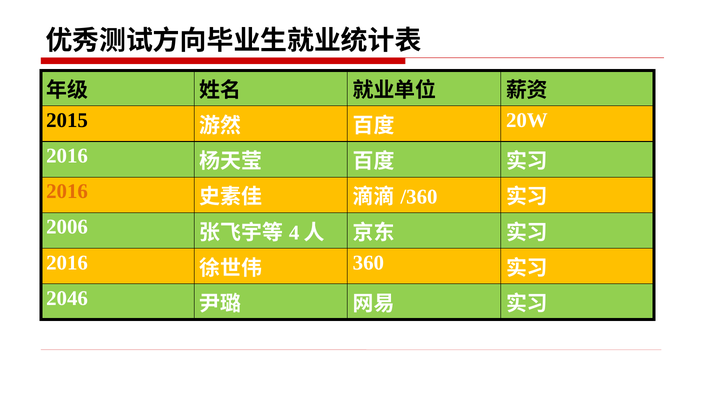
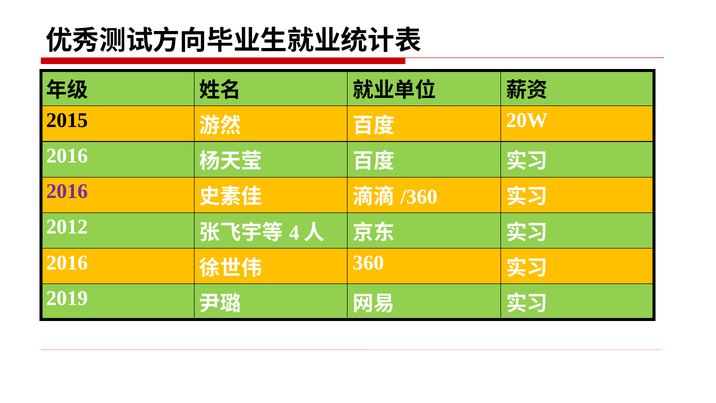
2016 colour: orange -> purple (67, 191)
2006: 2006 -> 2012 (67, 227)
2046: 2046 -> 2019 (67, 298)
